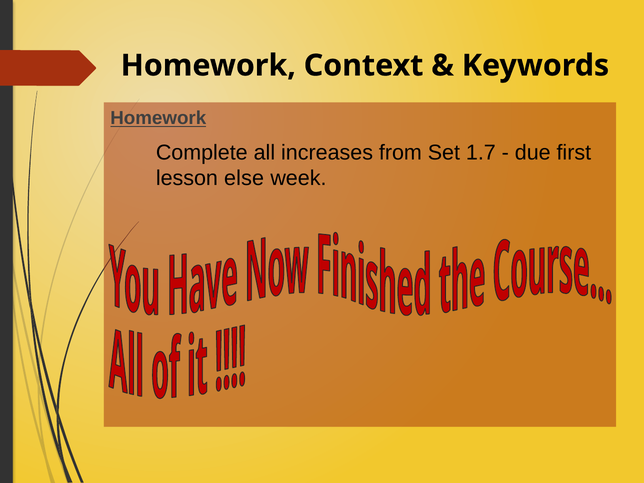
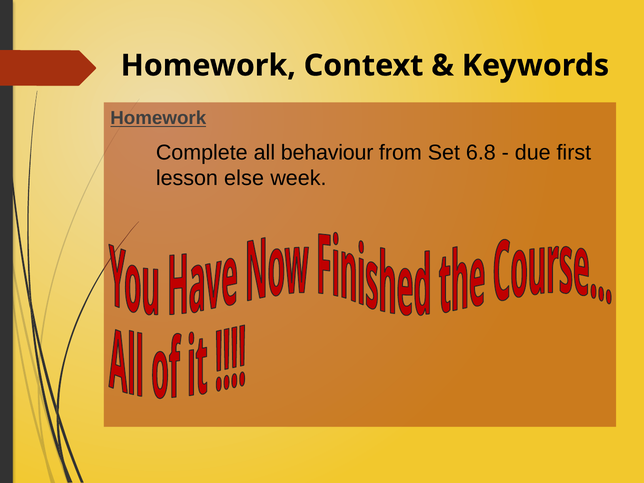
increases: increases -> behaviour (327, 153)
1.7: 1.7 -> 6.8 (481, 153)
